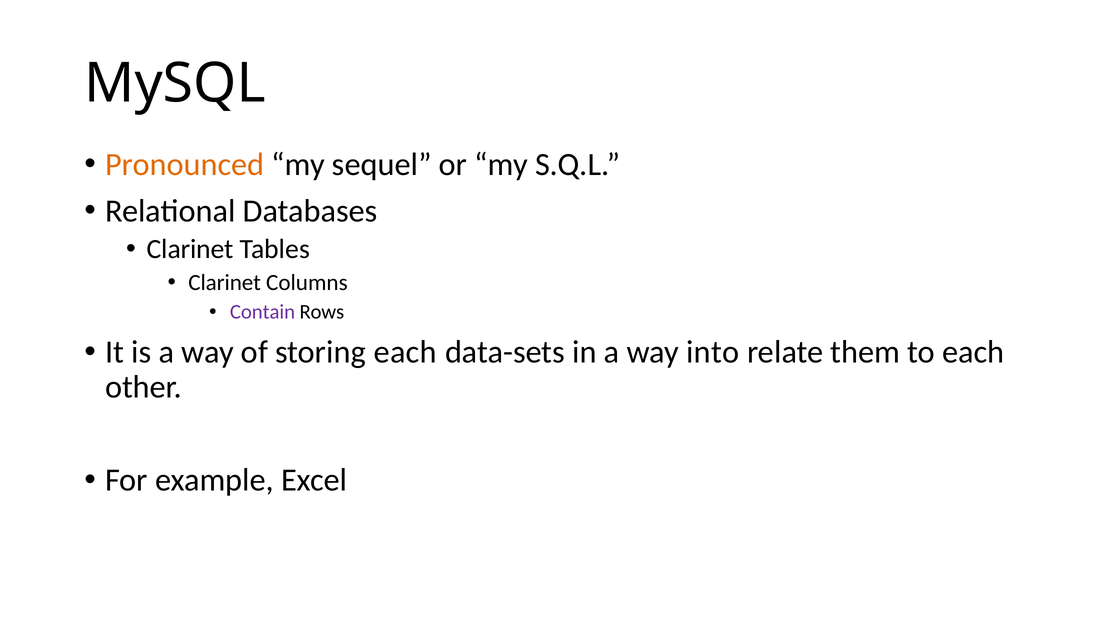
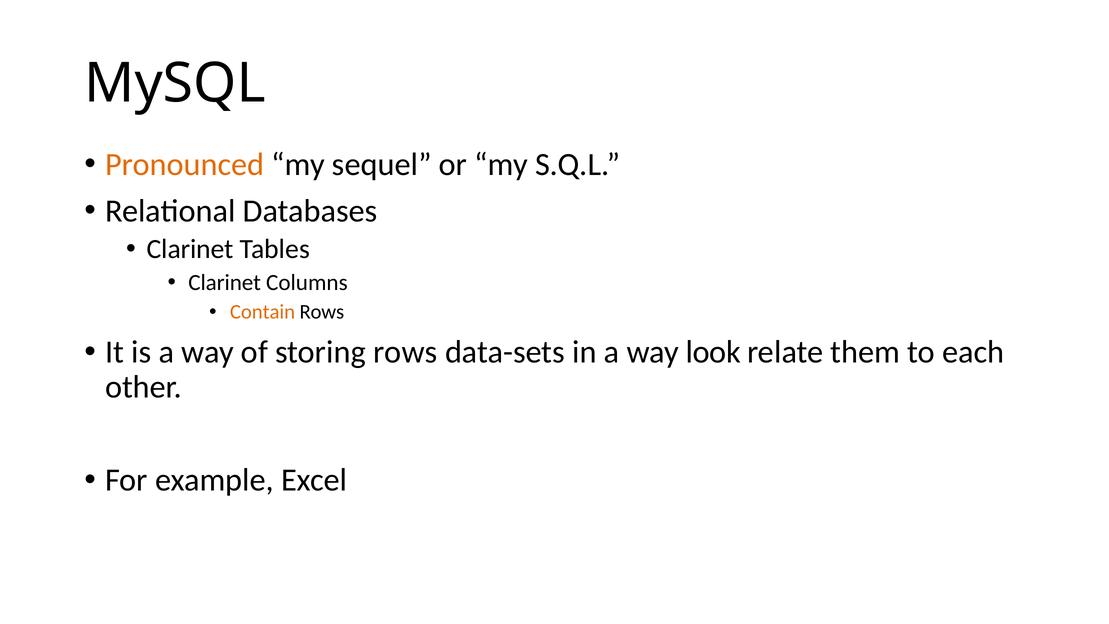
Contain colour: purple -> orange (262, 312)
storing each: each -> rows (405, 352)
into: into -> look (713, 352)
